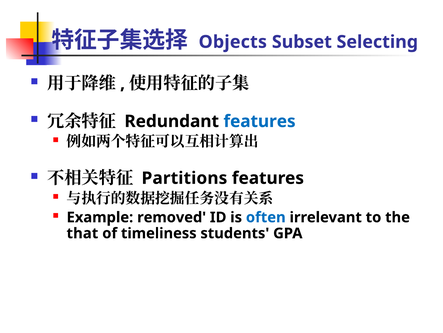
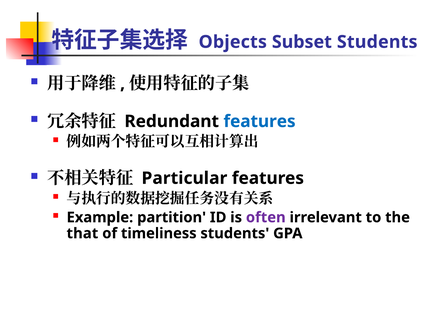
Subset Selecting: Selecting -> Students (377, 42)
Partitions: Partitions -> Particular (184, 178)
removed: removed -> partition (172, 217)
often colour: blue -> purple (266, 217)
